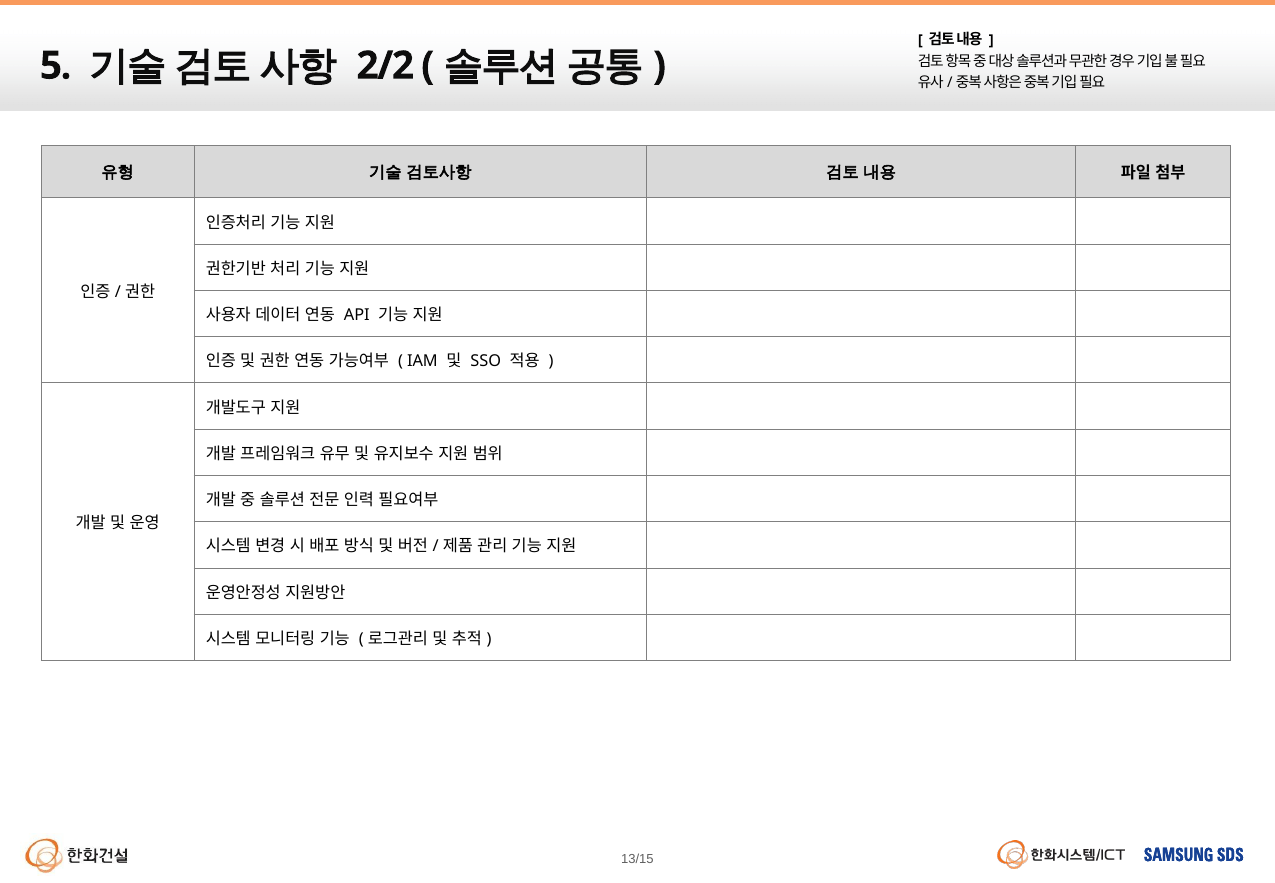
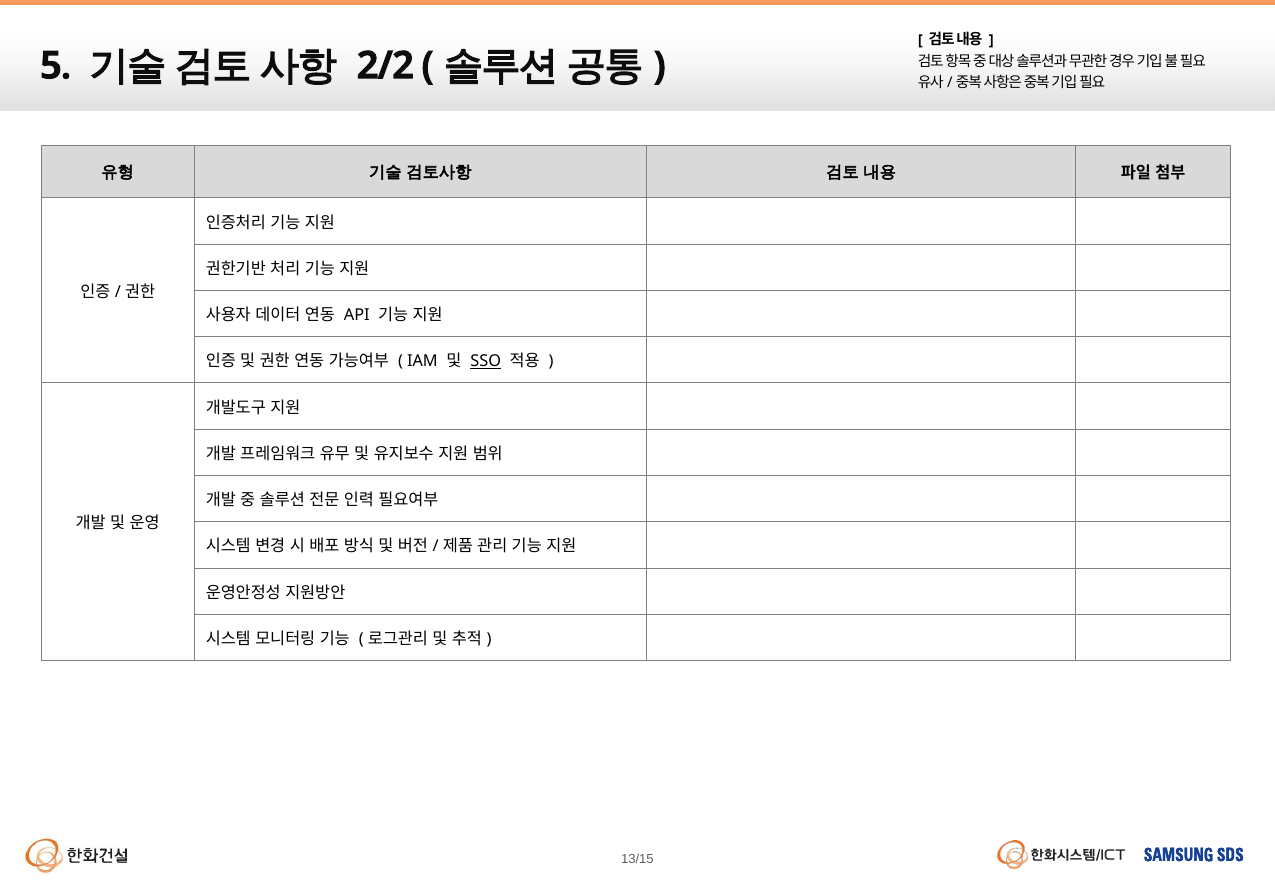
SSO underline: none -> present (486, 361)
